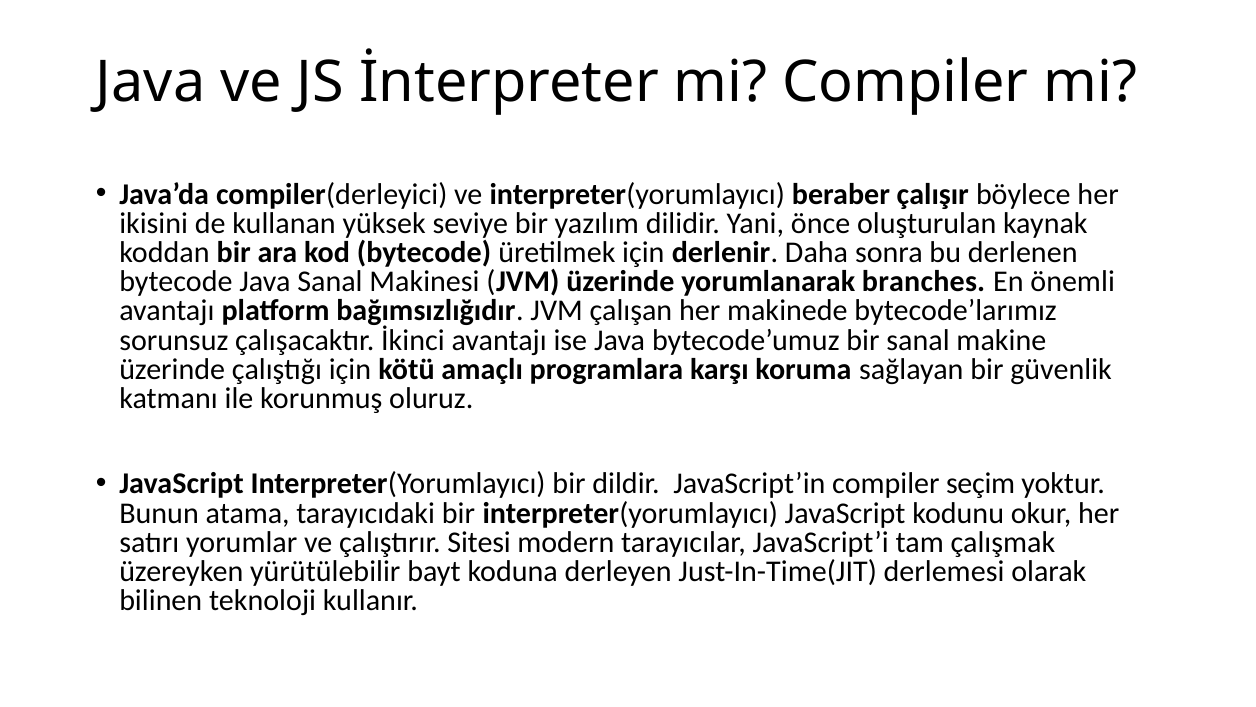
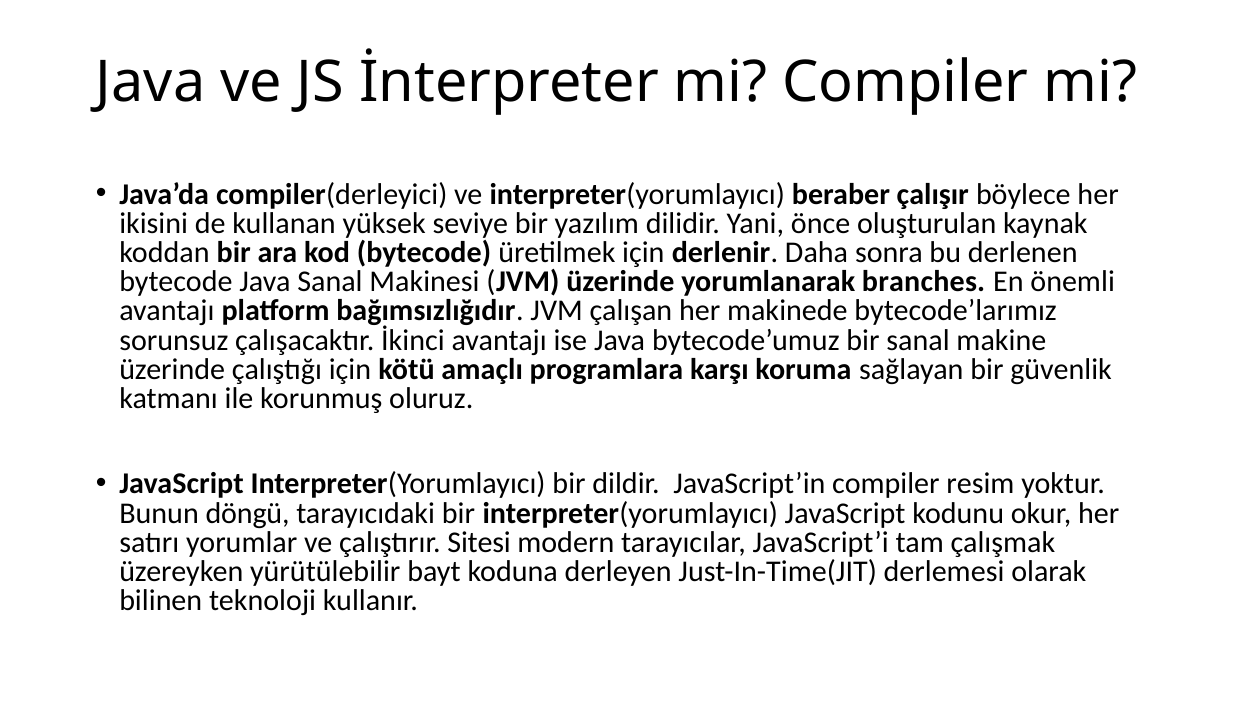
seçim: seçim -> resim (980, 484)
atama: atama -> döngü (248, 513)
